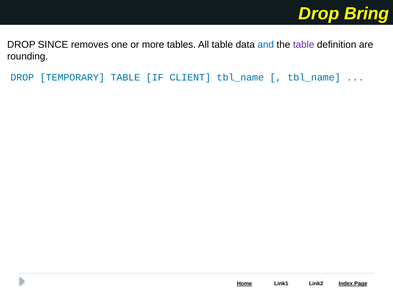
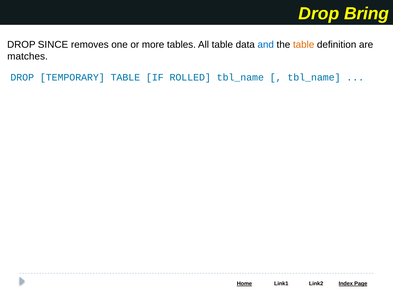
table colour: purple -> orange (304, 45)
rounding: rounding -> matches (28, 56)
CLIENT: CLIENT -> ROLLED (190, 77)
